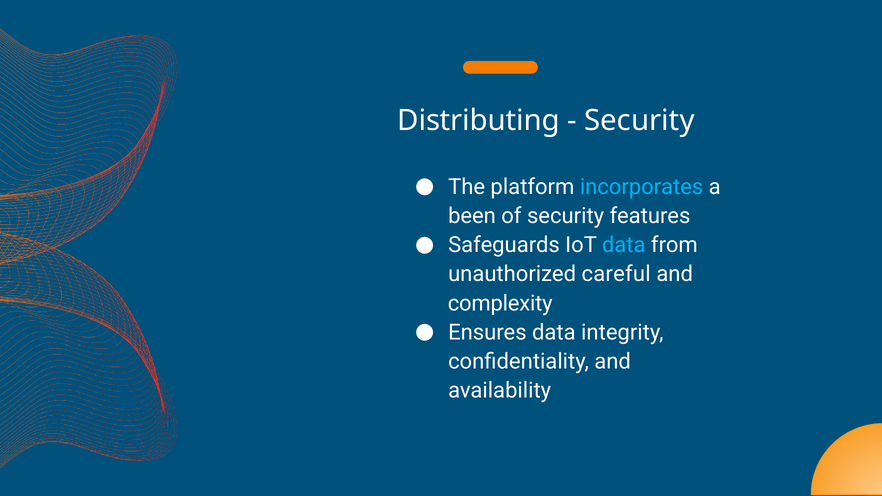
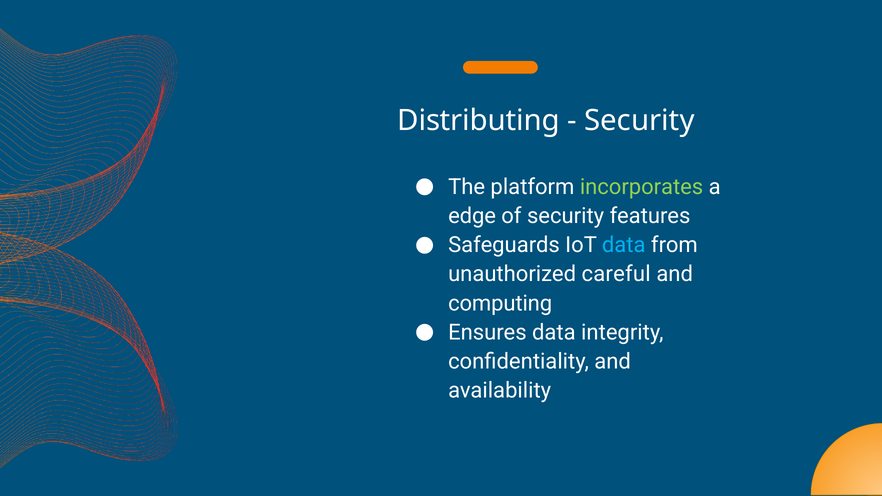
incorporates colour: light blue -> light green (642, 187)
been: been -> edge (472, 216)
complexity: complexity -> computing (500, 303)
